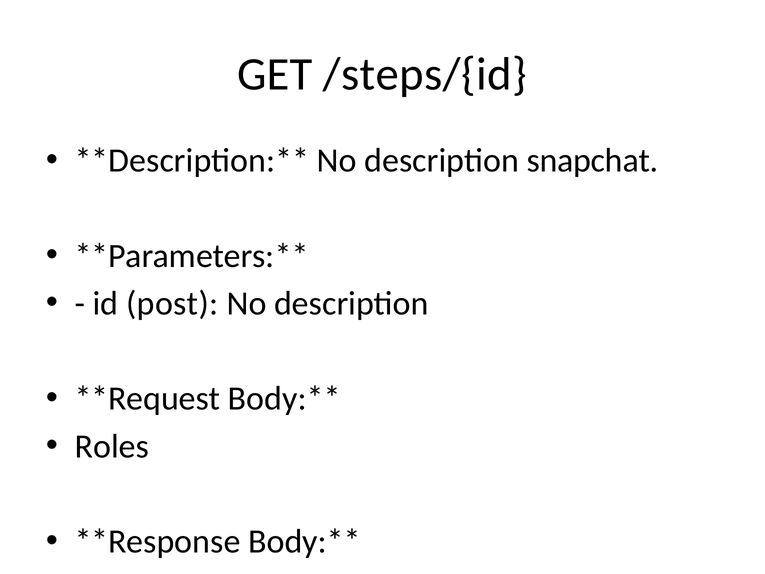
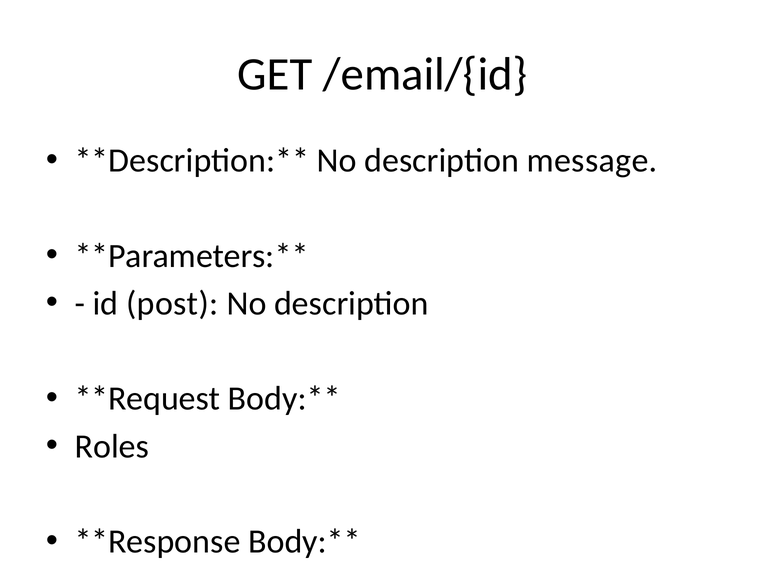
/steps/{id: /steps/{id -> /email/{id (425, 74)
snapchat: snapchat -> message (592, 160)
